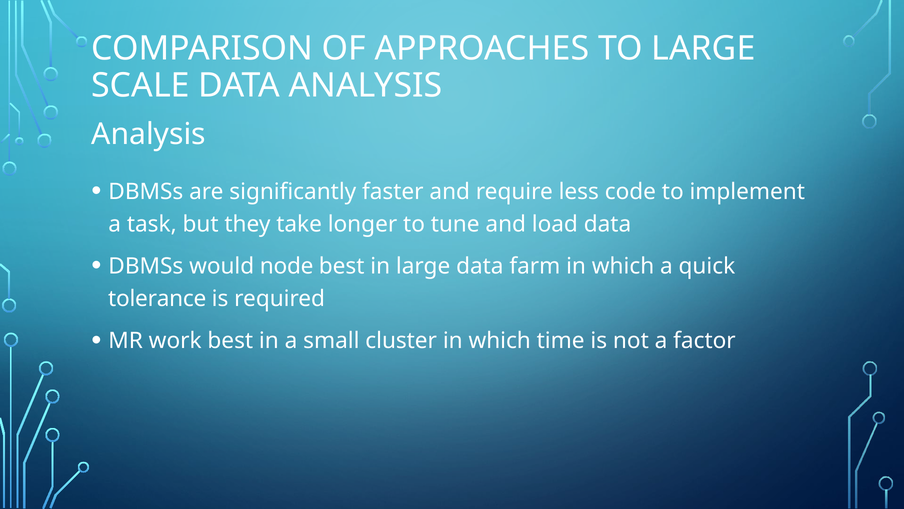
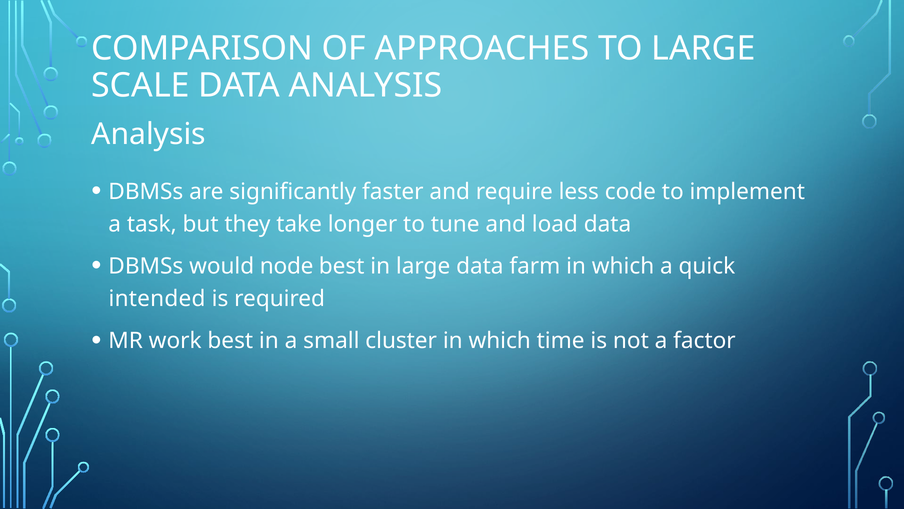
tolerance: tolerance -> intended (157, 299)
